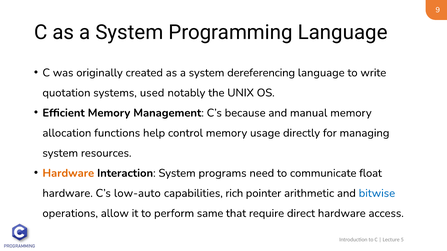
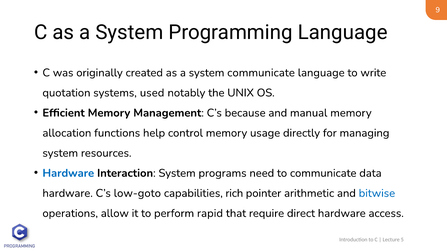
system dereferencing: dereferencing -> communicate (261, 73)
Hardware colour: orange -> blue (68, 173)
float: float -> data (370, 173)
low-auto: low-auto -> low-goto (137, 193)
same: same -> rapid (210, 214)
